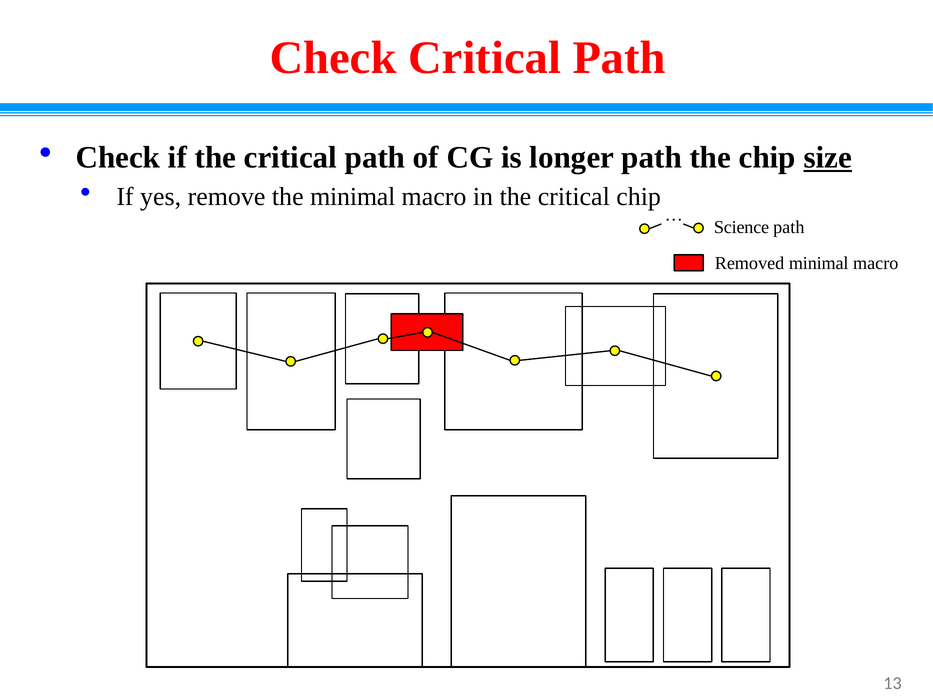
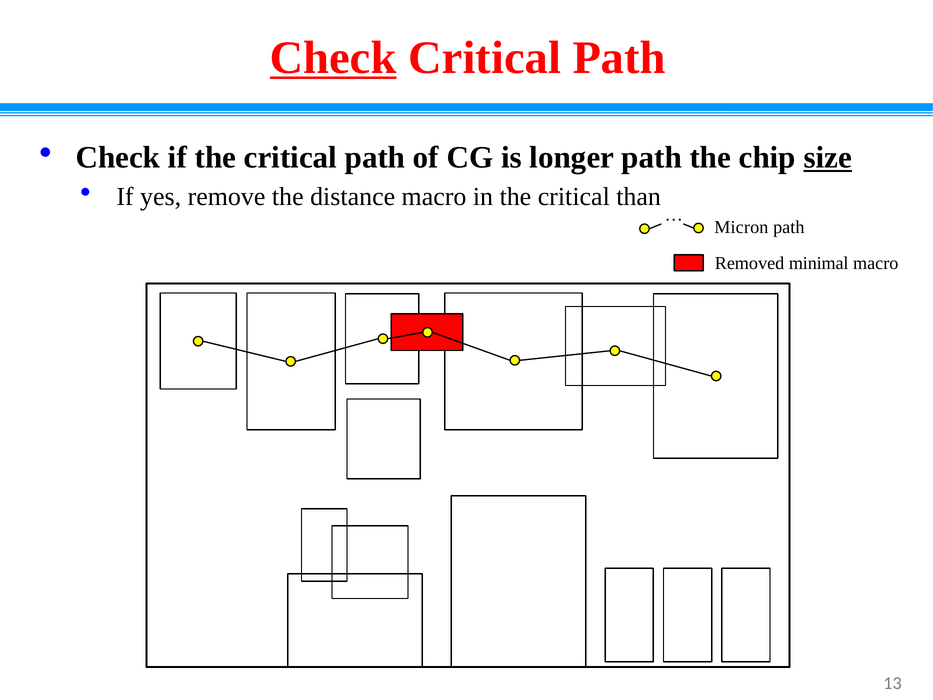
Check underline: none -> present (333, 58)
the minimal: minimal -> distance (353, 197)
critical chip: chip -> than (639, 197)
Science: Science -> Micron (741, 227)
